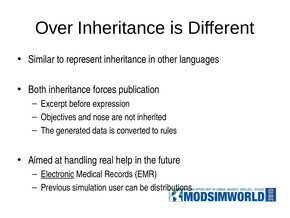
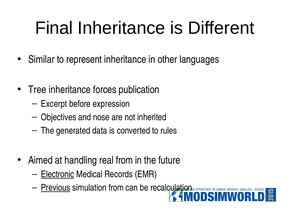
Over: Over -> Final (54, 28)
Both: Both -> Tree (37, 89)
real help: help -> from (124, 160)
Previous underline: none -> present (56, 187)
simulation user: user -> from (116, 187)
distributions: distributions -> recalculation (171, 187)
